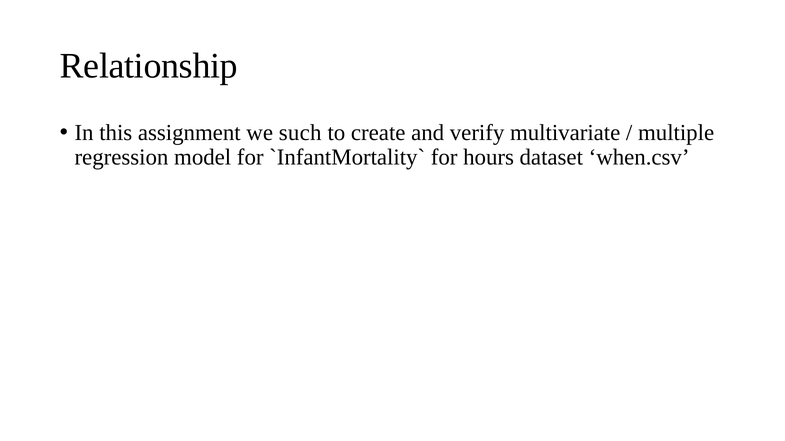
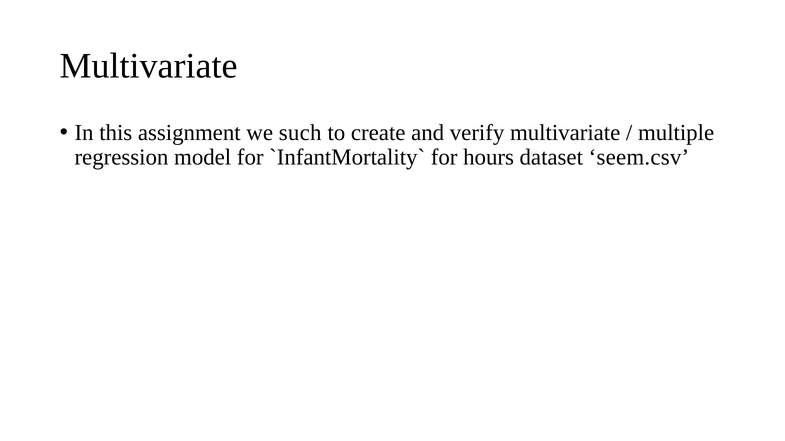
Relationship: Relationship -> Multivariate (149, 66)
when.csv: when.csv -> seem.csv (639, 157)
